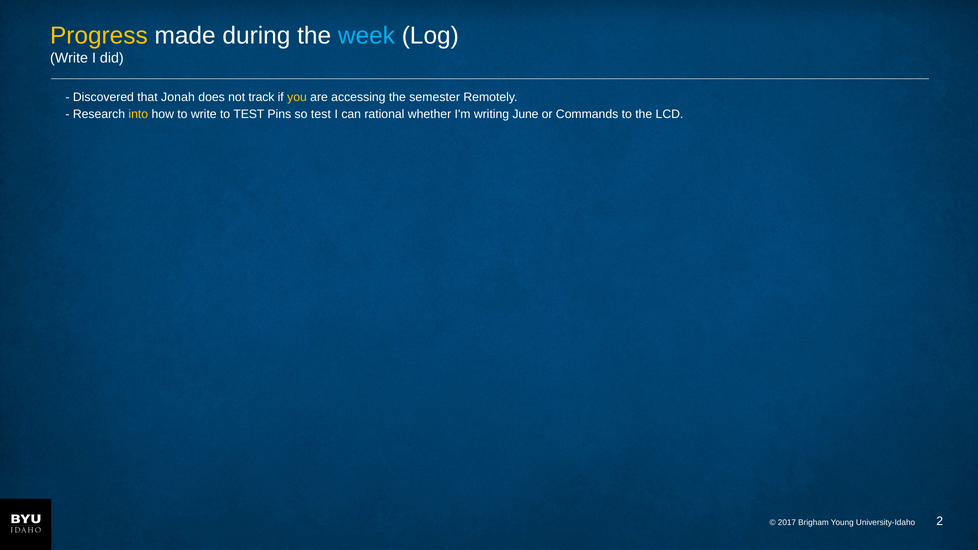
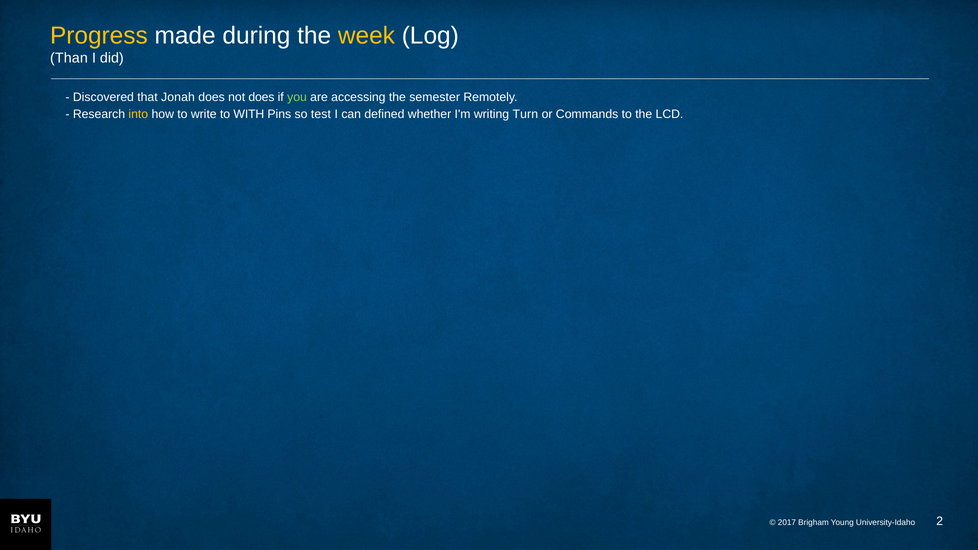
week colour: light blue -> yellow (366, 36)
Write: Write -> Than (69, 58)
not track: track -> does (261, 97)
you colour: yellow -> light green (297, 97)
to TEST: TEST -> WITH (249, 114)
rational: rational -> defined (384, 114)
June: June -> Turn (525, 114)
